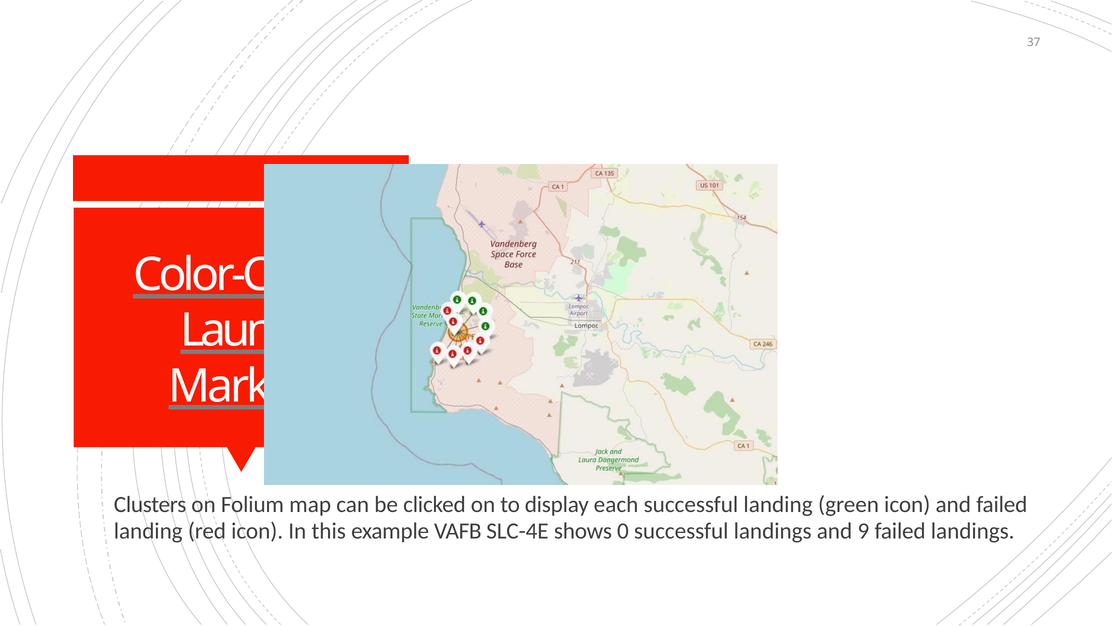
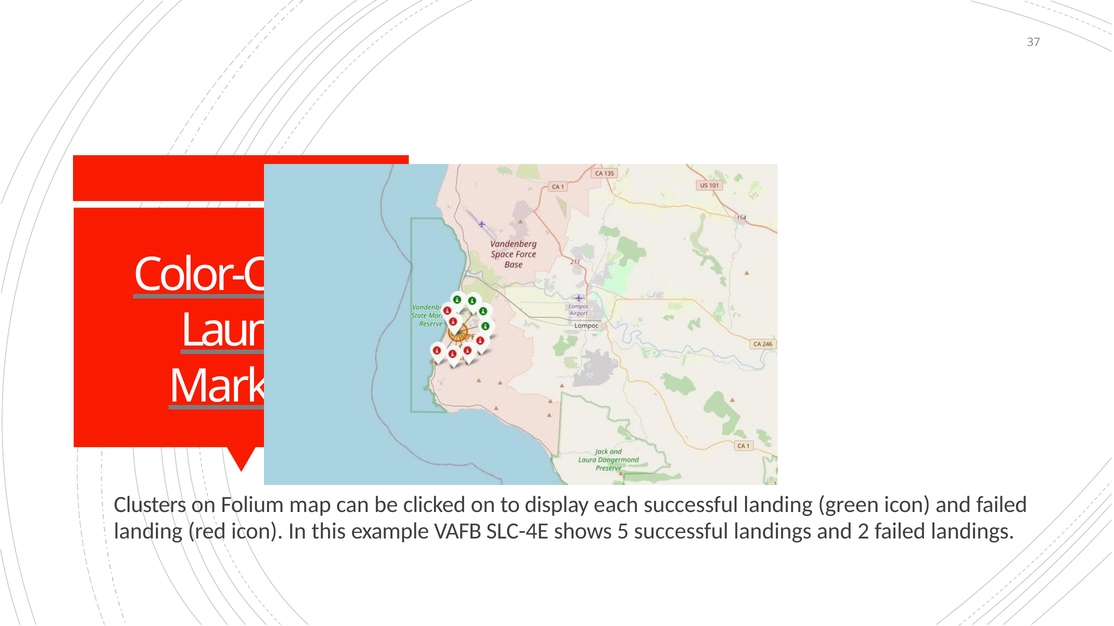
0: 0 -> 5 (623, 532)
9: 9 -> 2 (863, 532)
